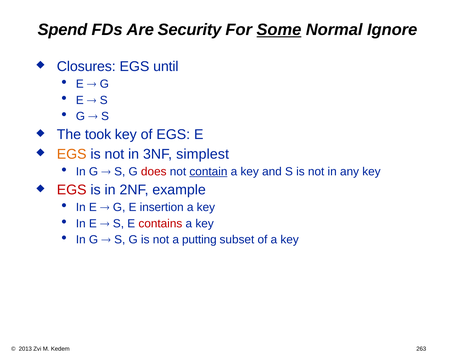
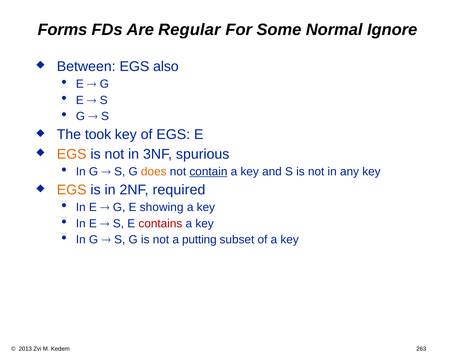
Spend: Spend -> Forms (62, 30)
Security: Security -> Regular (189, 30)
Some underline: present -> none (279, 30)
Closures: Closures -> Between (86, 66)
until: until -> also (166, 66)
simplest: simplest -> spurious (203, 154)
does colour: red -> orange (154, 172)
EGS colour: red -> orange (72, 190)
example: example -> required (179, 190)
insertion: insertion -> showing (162, 207)
